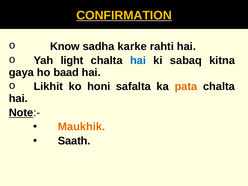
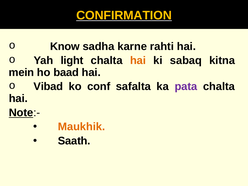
karke: karke -> karne (132, 46)
hai colour: blue -> orange (138, 61)
gaya: gaya -> mein (21, 72)
Likhit: Likhit -> Vibad (48, 87)
honi: honi -> conf (99, 87)
pata colour: orange -> purple (186, 87)
